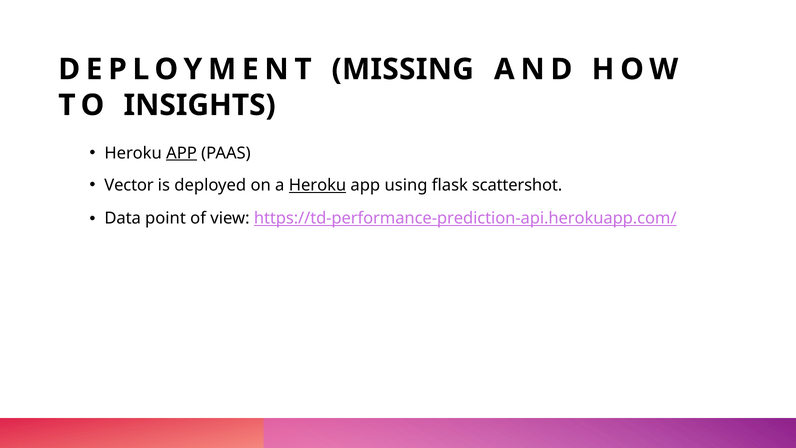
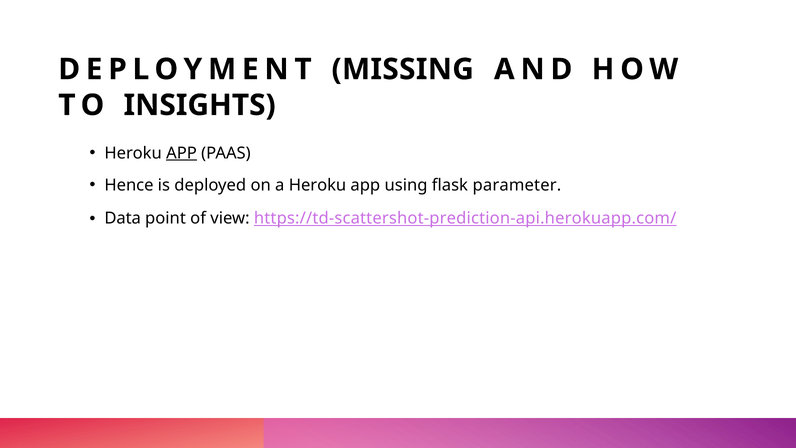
Vector: Vector -> Hence (129, 185)
Heroku underline: present -> none (317, 185)
scattershot: scattershot -> parameter (517, 185)
https://td-performance-prediction-api.herokuapp.com/: https://td-performance-prediction-api.herokuapp.com/ -> https://td-scattershot-prediction-api.herokuapp.com/ (465, 218)
